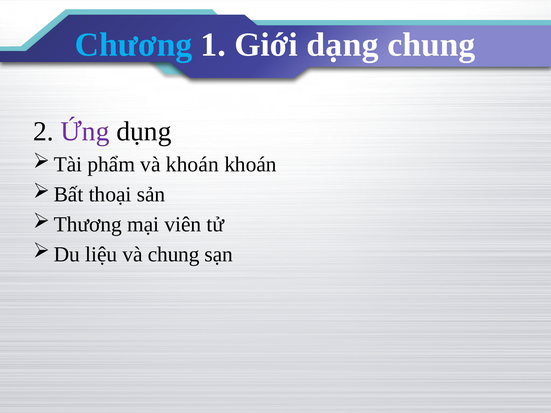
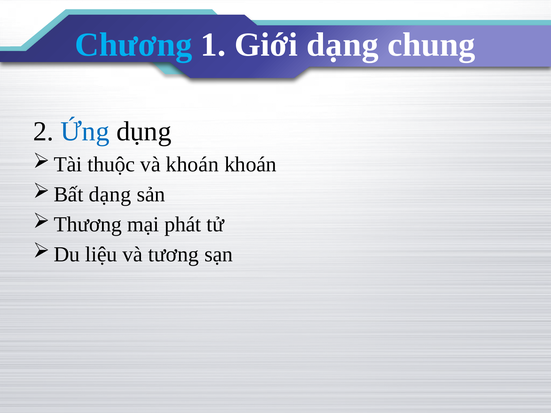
Ứng colour: purple -> blue (85, 131)
phẩm: phẩm -> thuộc (111, 165)
thoại: thoại -> dạng (110, 195)
viên: viên -> phát (183, 225)
và chung: chung -> tương (173, 255)
